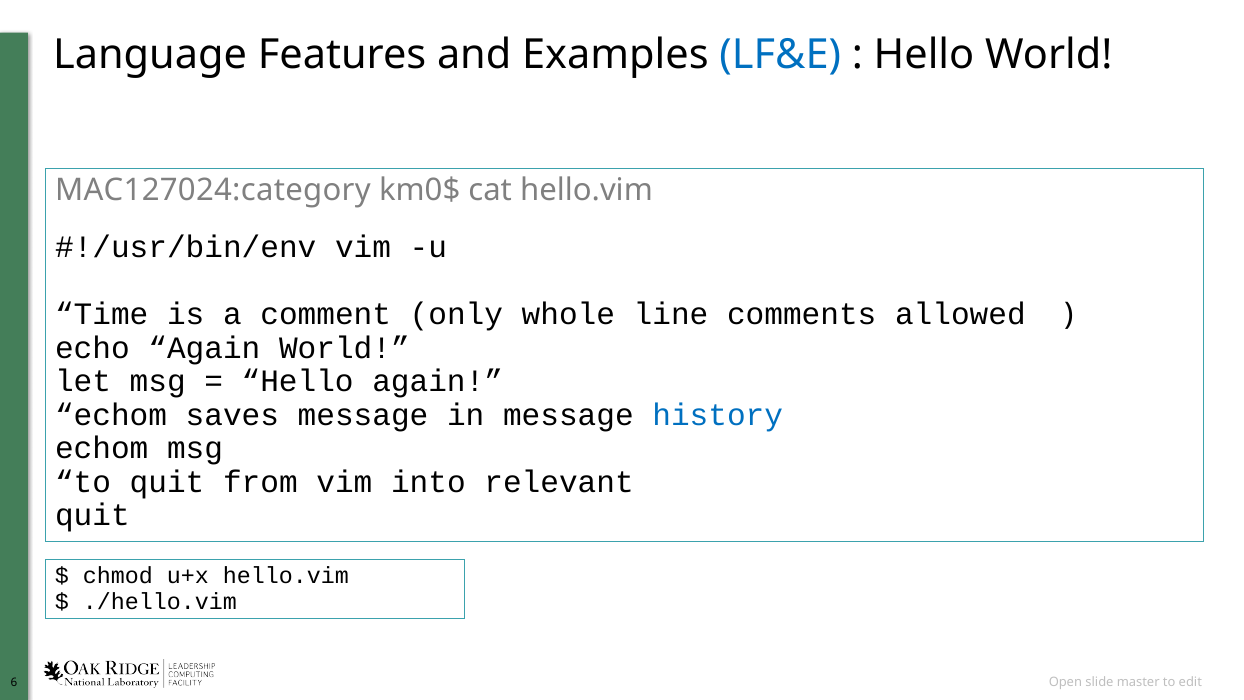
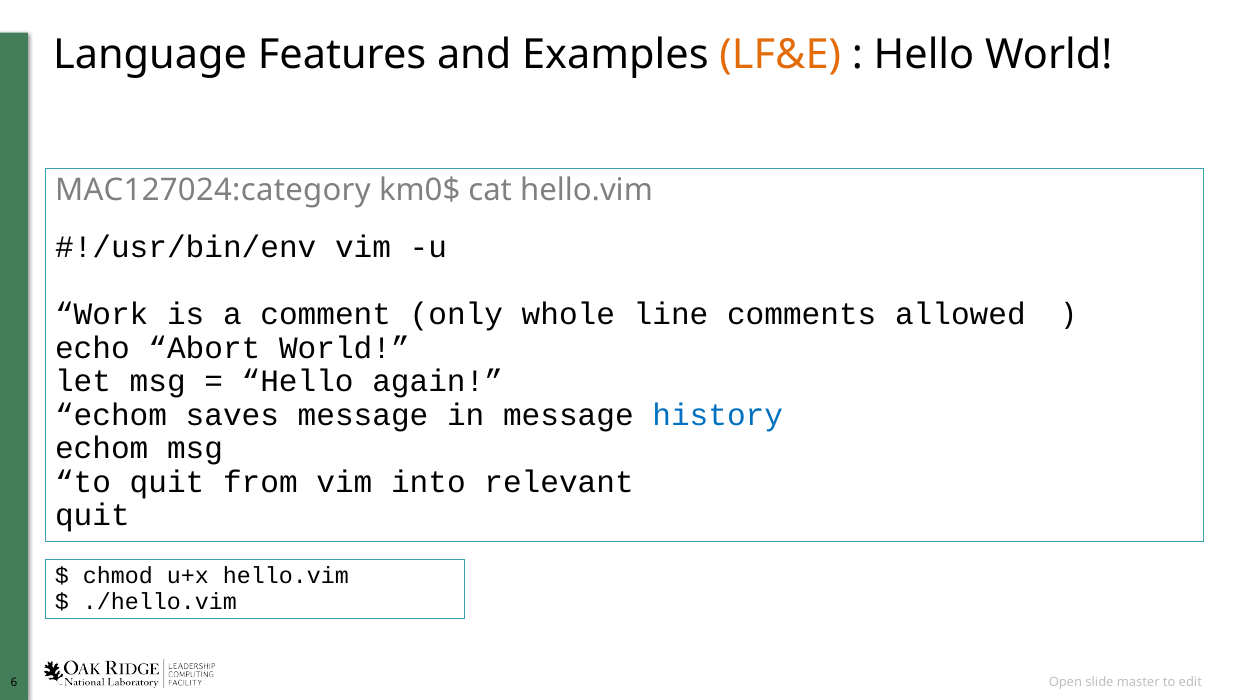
LF&E colour: blue -> orange (780, 55)
Time: Time -> Work (102, 314)
echo Again: Again -> Abort (204, 348)
